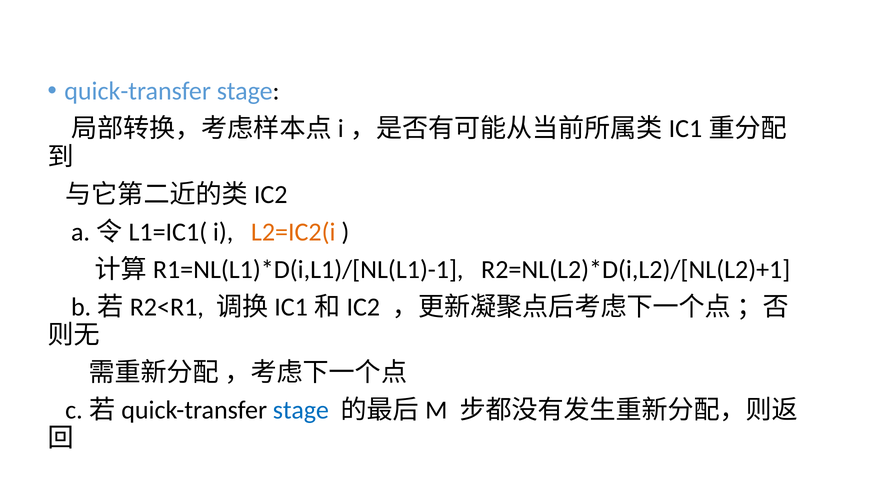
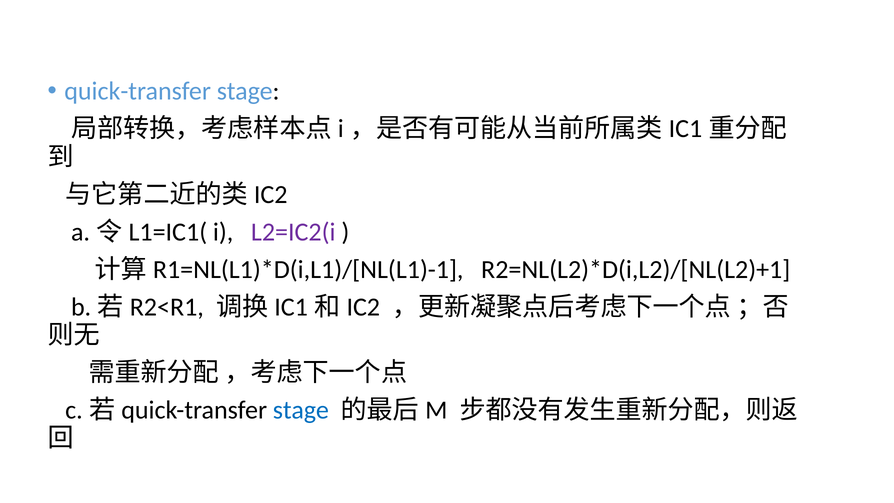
L2=IC2(i colour: orange -> purple (293, 232)
